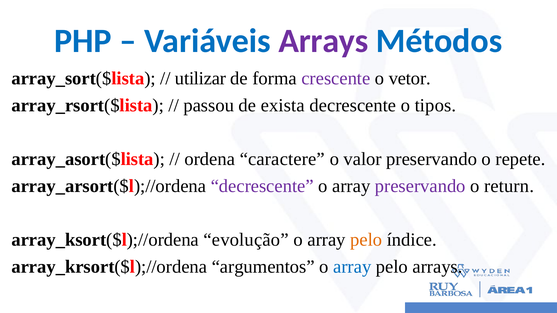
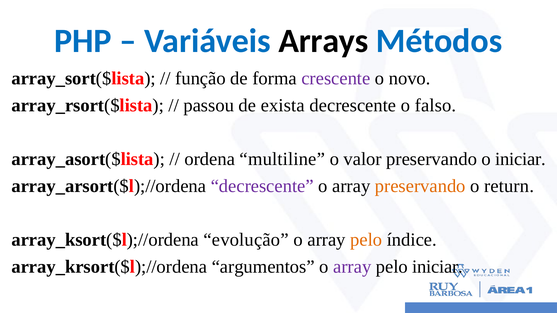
Arrays colour: purple -> black (323, 41)
utilizar: utilizar -> função (200, 78)
vetor: vetor -> novo (410, 78)
tipos: tipos -> falso (435, 105)
caractere: caractere -> multiline (282, 159)
o repete: repete -> iniciar (521, 159)
preservando colour: purple -> orange (420, 186)
array colour: blue -> purple (352, 267)
pelo arrays: arrays -> iniciar (438, 267)
